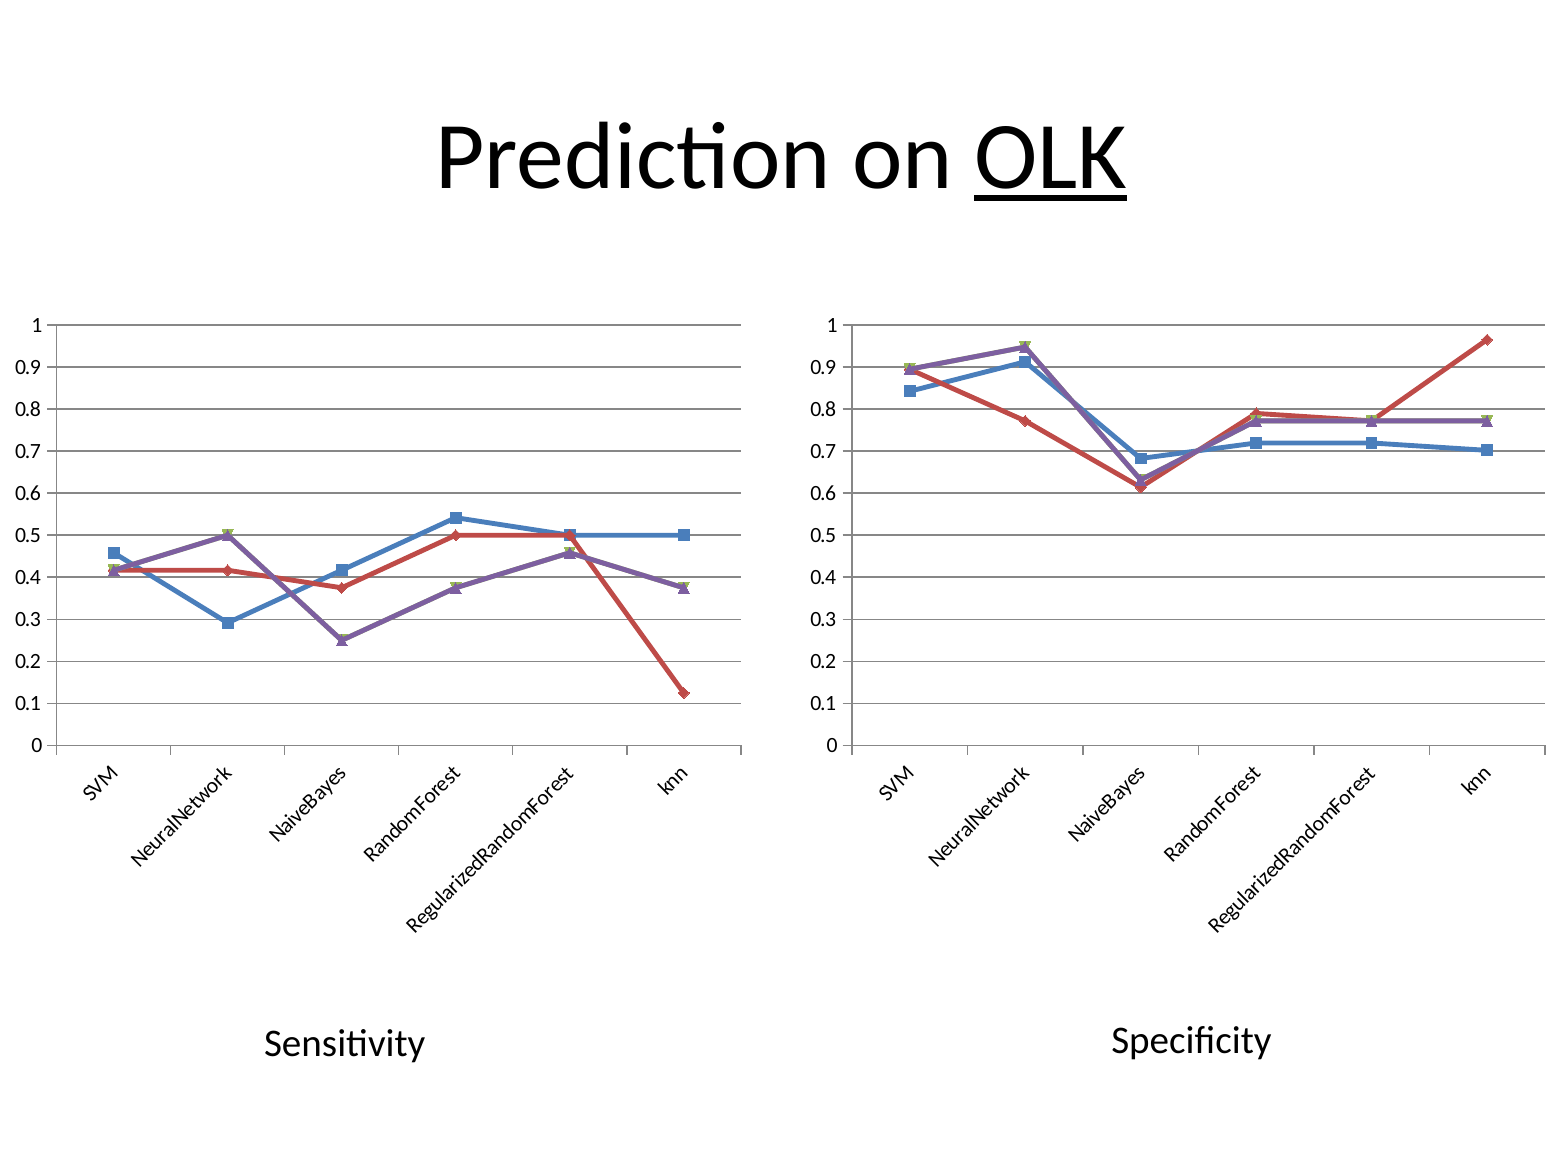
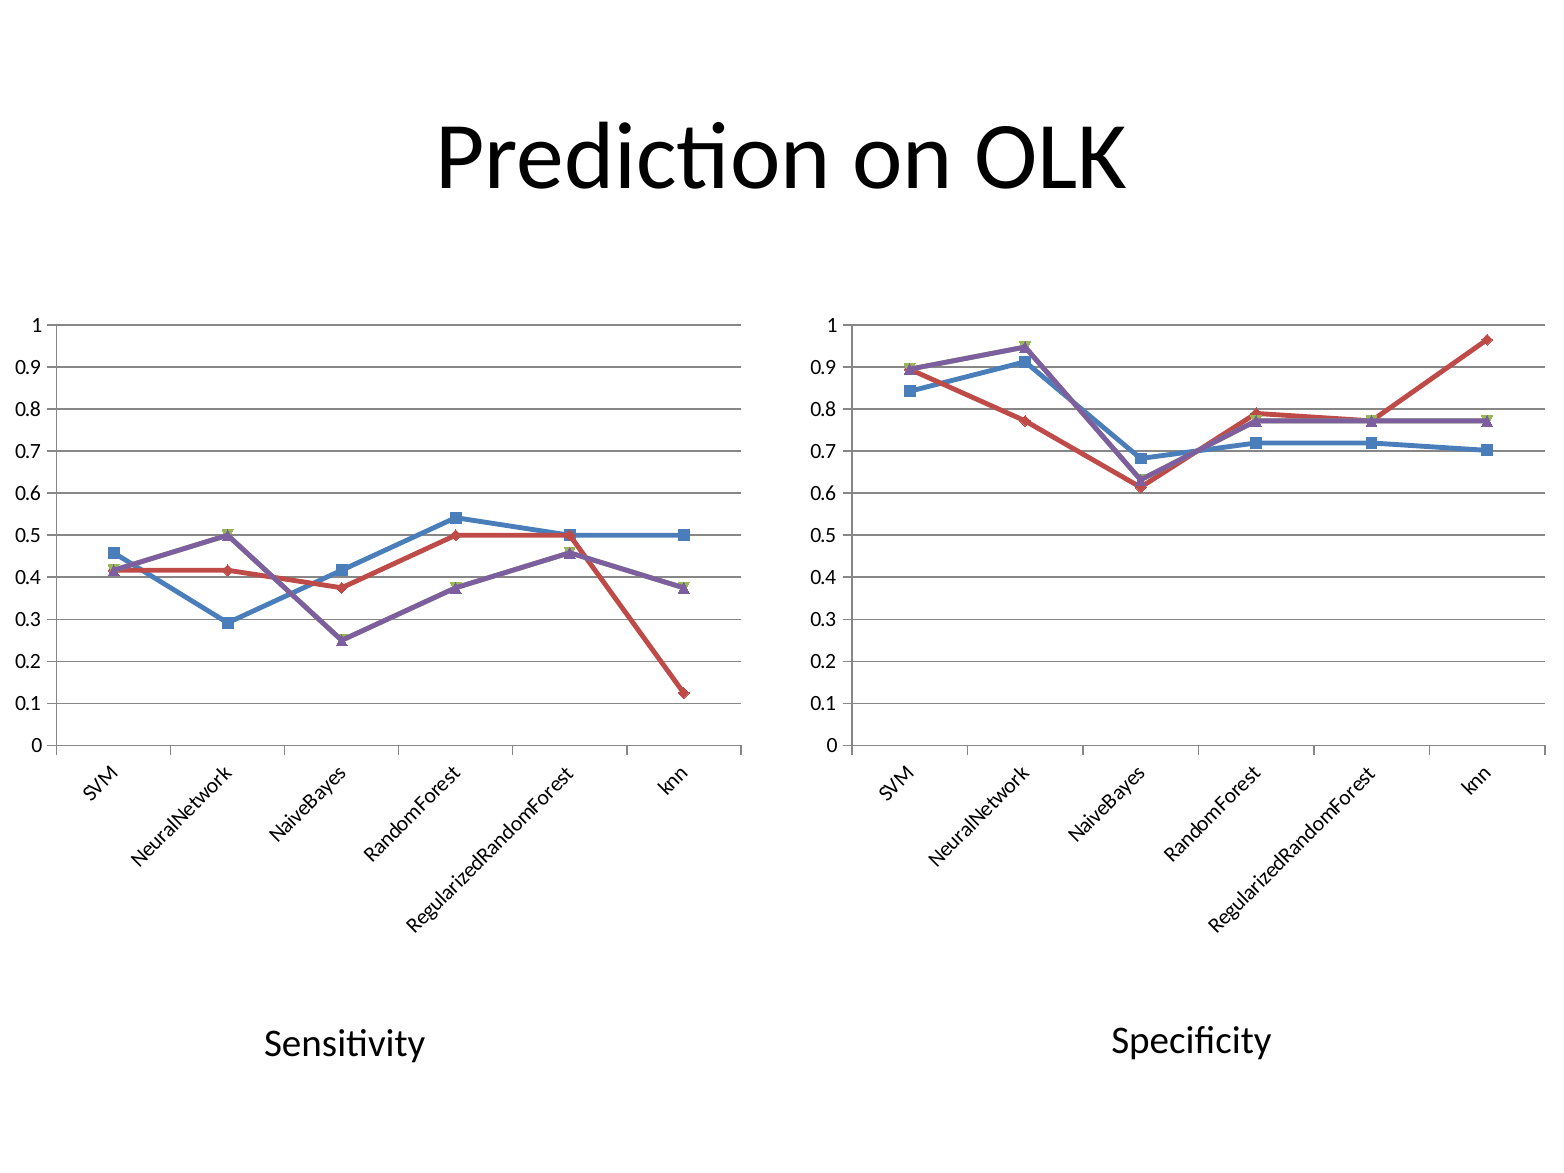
OLK underline: present -> none (1051, 157)
